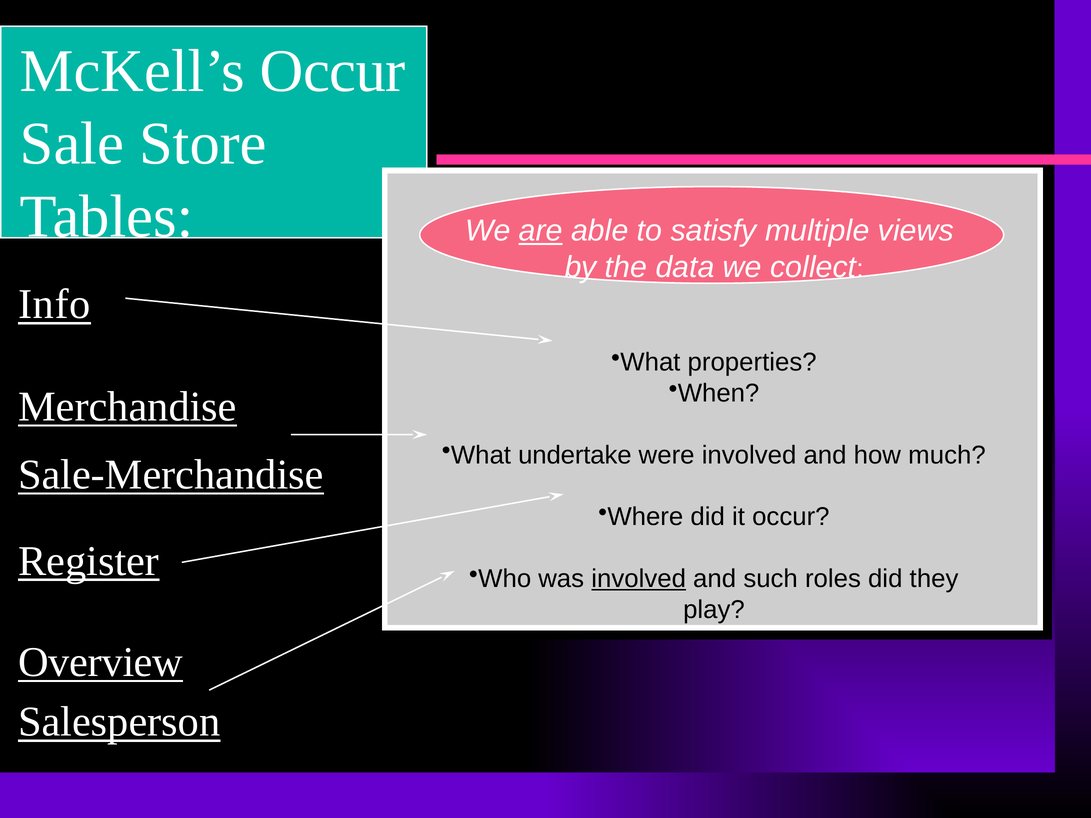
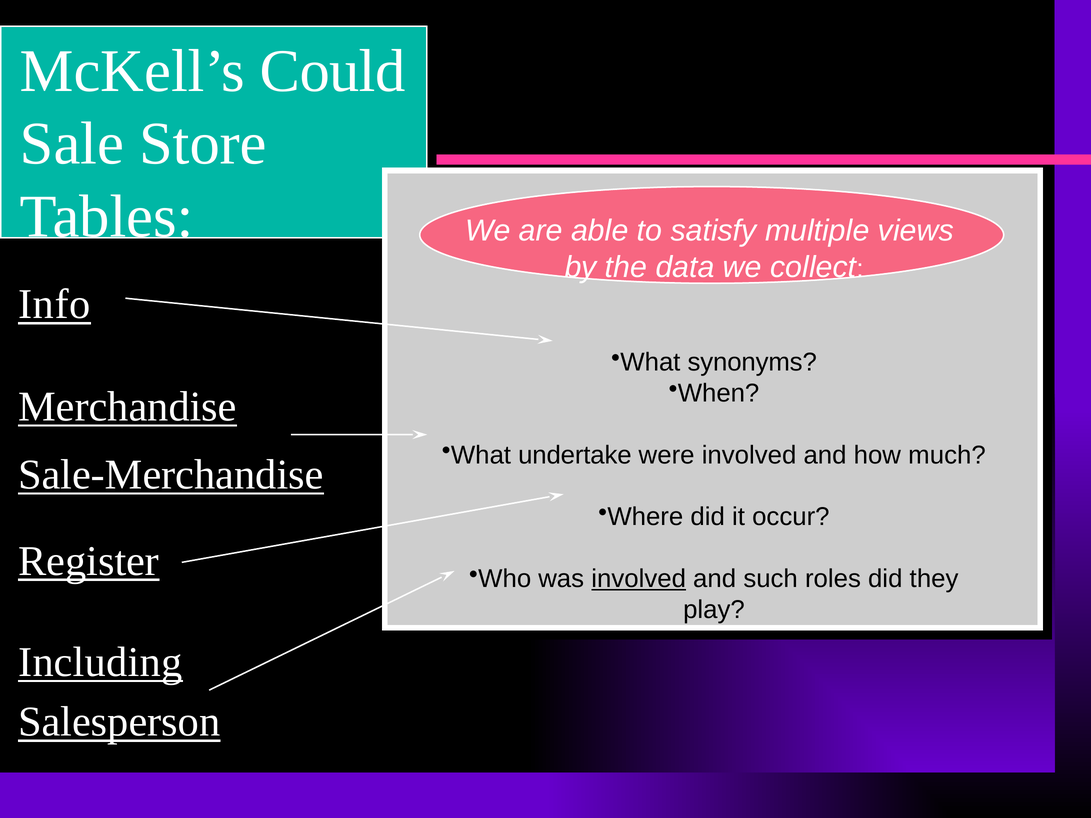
McKell’s Occur: Occur -> Could (333, 71)
are underline: present -> none (541, 231)
properties: properties -> synonyms (752, 362)
Overview: Overview -> Including (100, 663)
